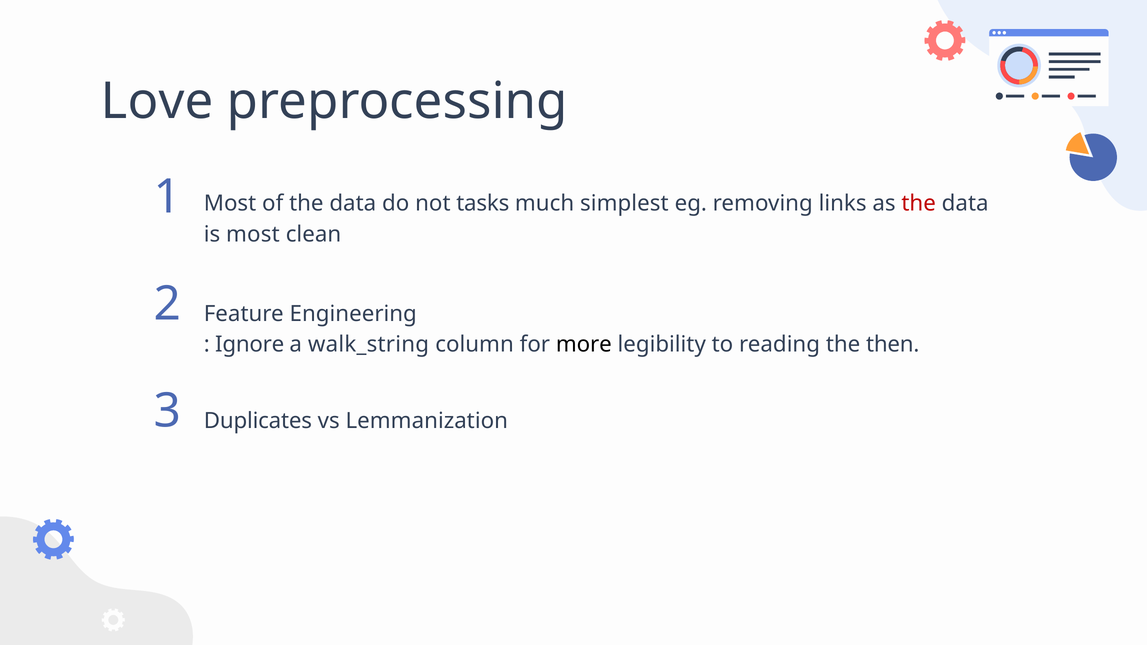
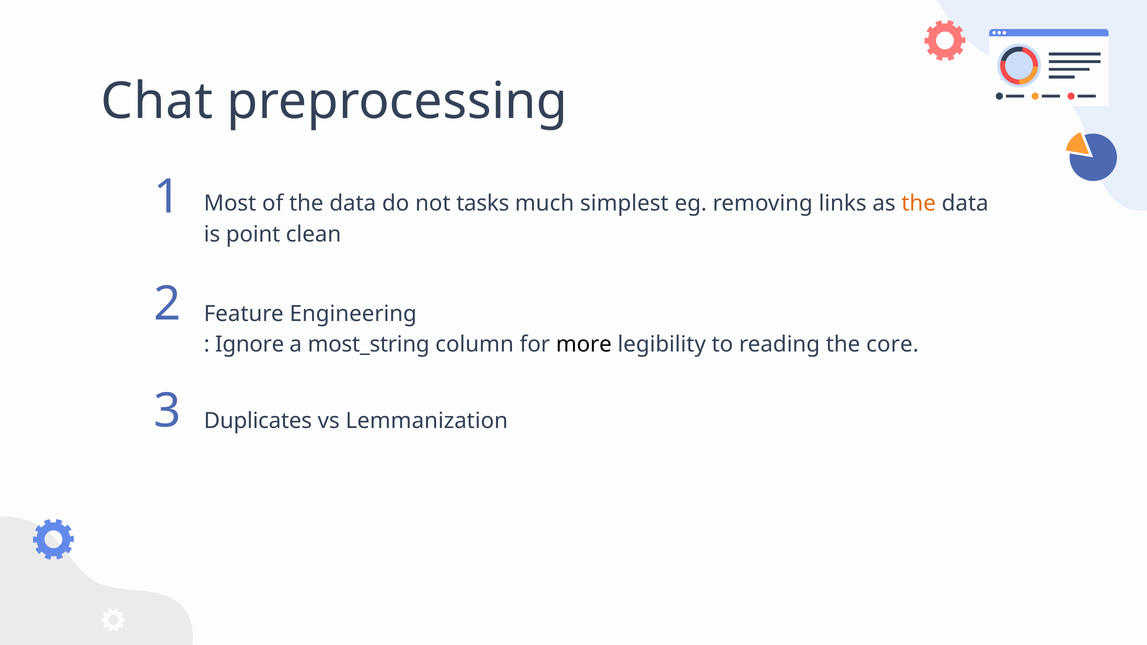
Love: Love -> Chat (157, 101)
the colour: red -> orange (919, 204)
is most: most -> point (253, 234)
walk_string: walk_string -> most_string (369, 345)
then: then -> core (893, 345)
